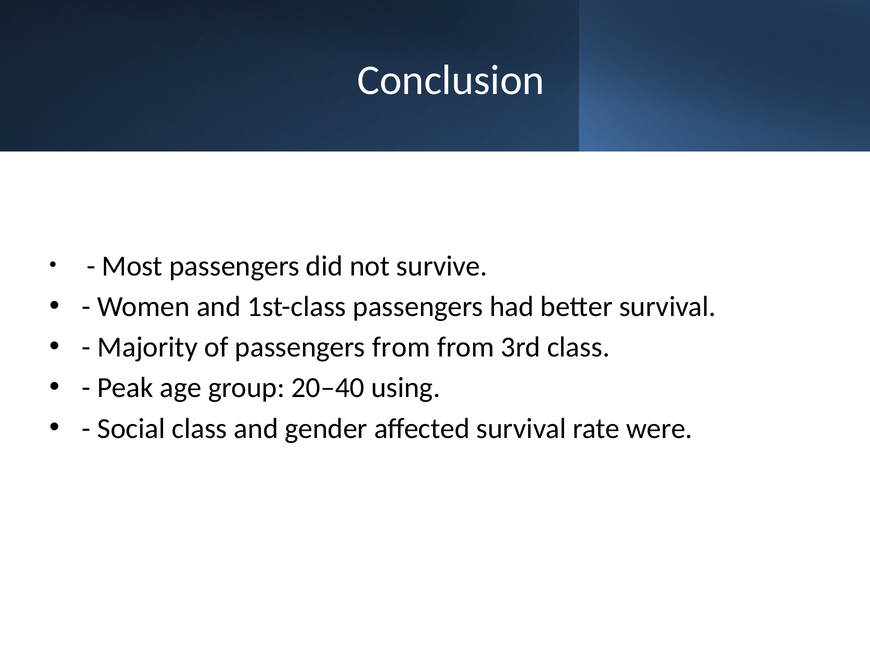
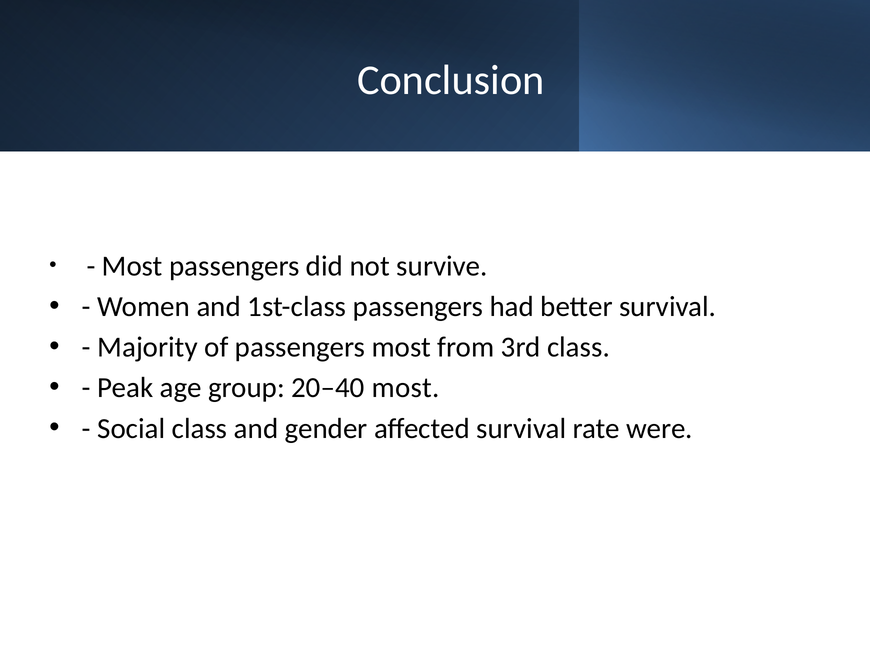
passengers from: from -> most (401, 347)
20–40 using: using -> most (406, 388)
